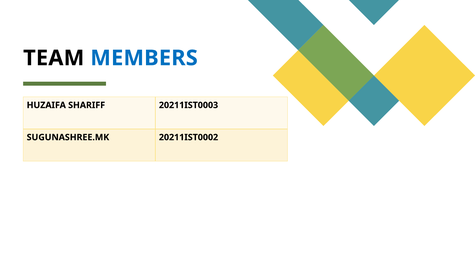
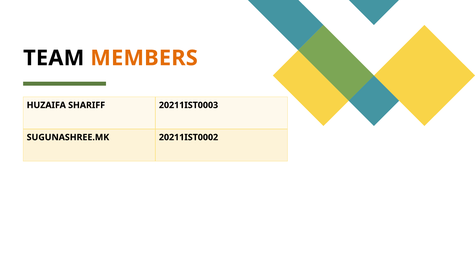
MEMBERS colour: blue -> orange (144, 58)
